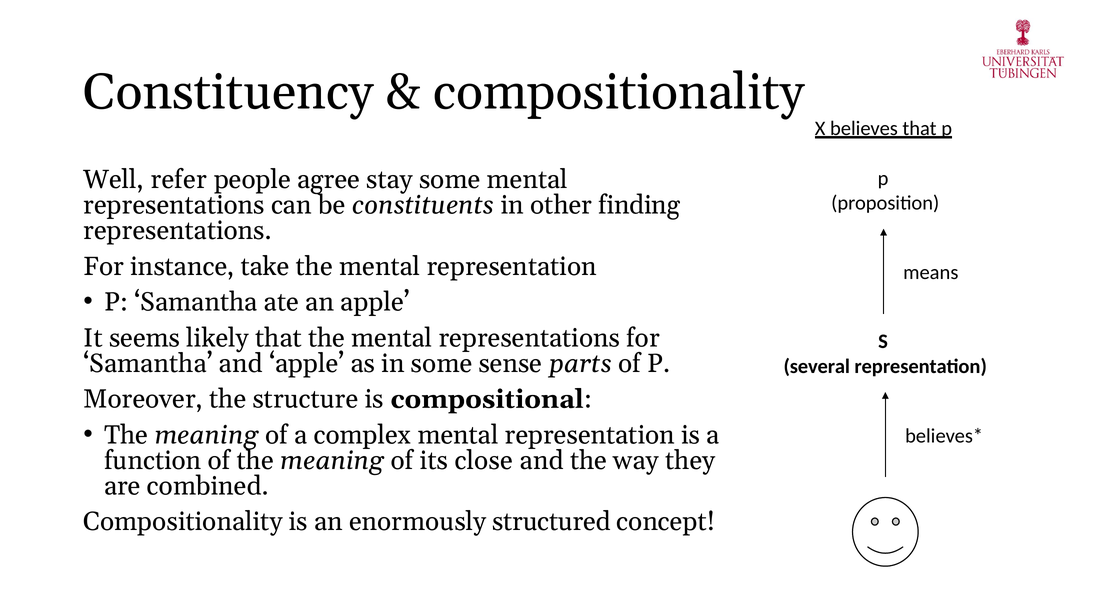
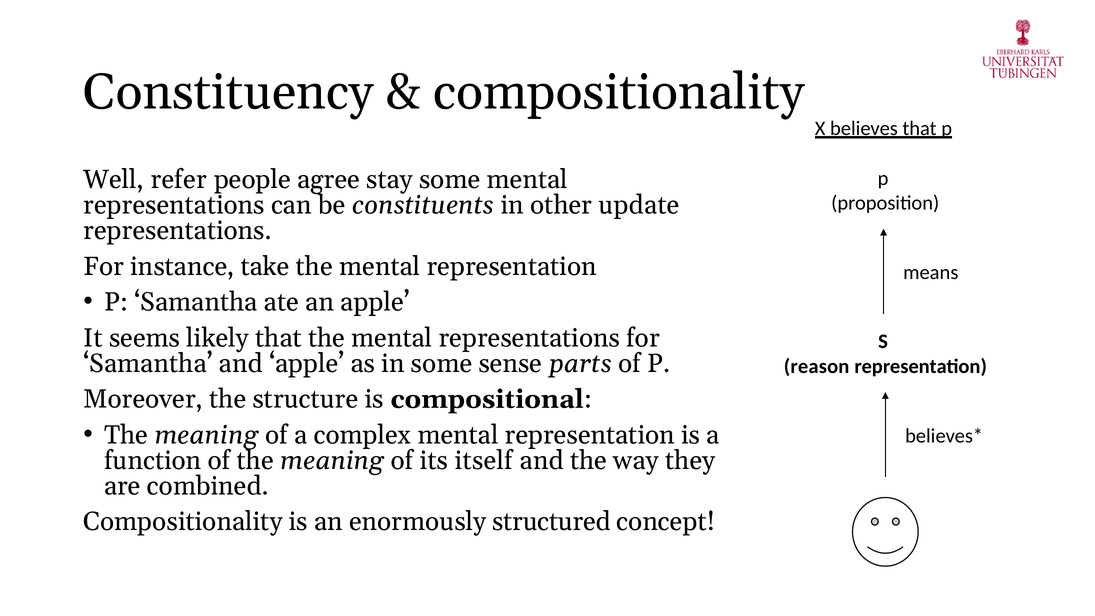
finding: finding -> update (639, 205)
several: several -> reason (817, 366)
close: close -> itself (484, 460)
